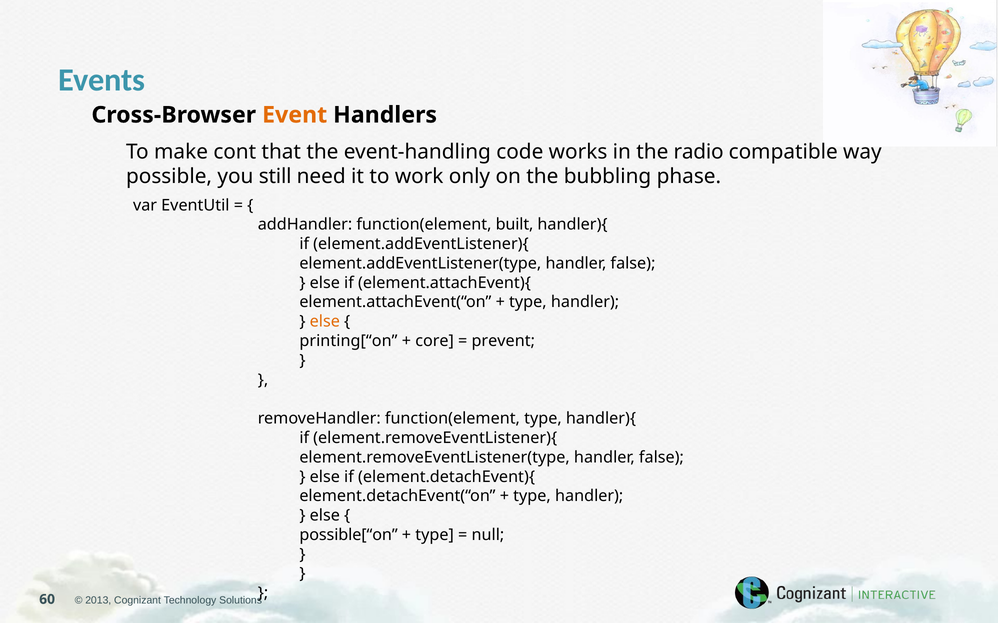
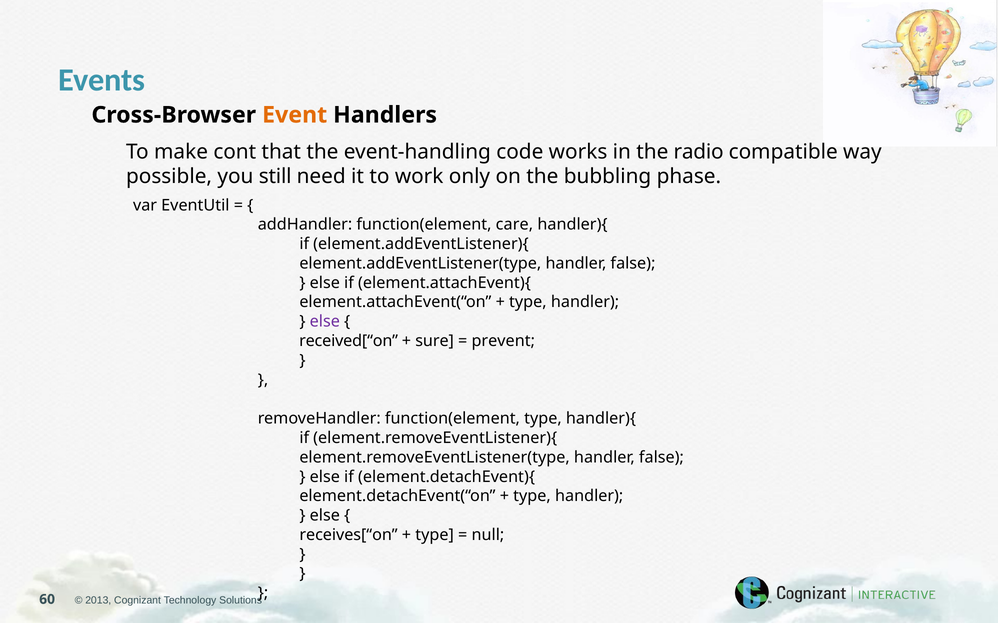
built: built -> care (514, 225)
else colour: orange -> purple (325, 322)
printing[“on: printing[“on -> received[“on (349, 341)
core: core -> sure (435, 341)
possible[“on: possible[“on -> receives[“on (349, 536)
